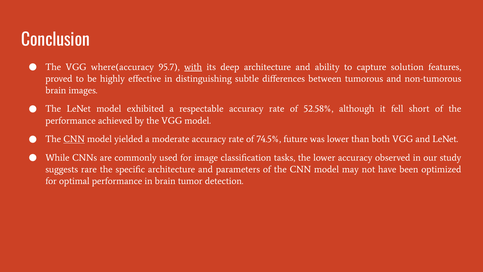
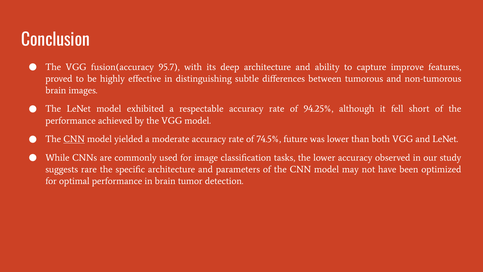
where(accuracy: where(accuracy -> fusion(accuracy (122, 67)
with underline: present -> none (193, 67)
solution: solution -> improve (407, 67)
52.58%: 52.58% -> 94.25% (318, 109)
